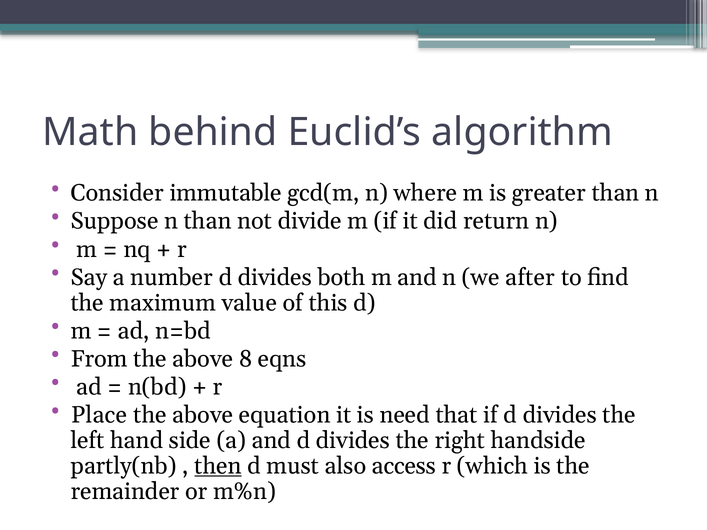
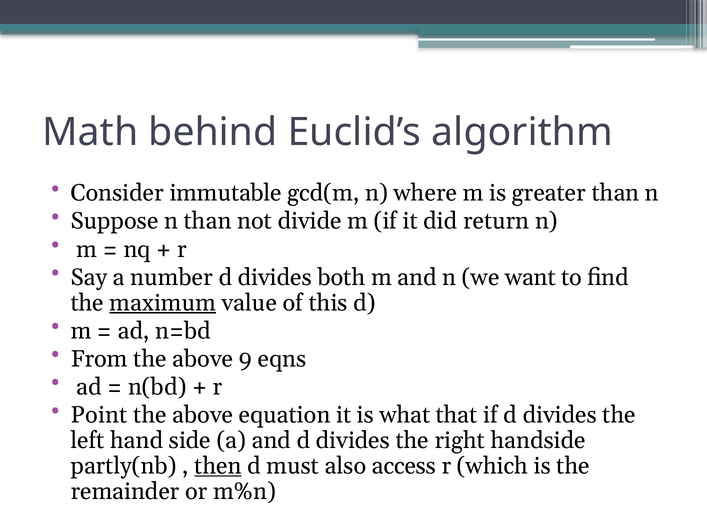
after: after -> want (530, 277)
maximum underline: none -> present (163, 303)
8: 8 -> 9 (246, 359)
Place: Place -> Point (99, 415)
need: need -> what (405, 415)
